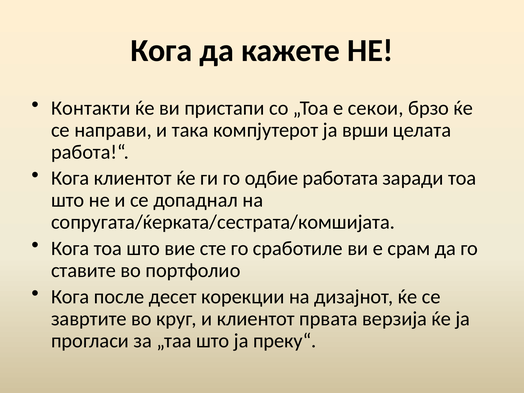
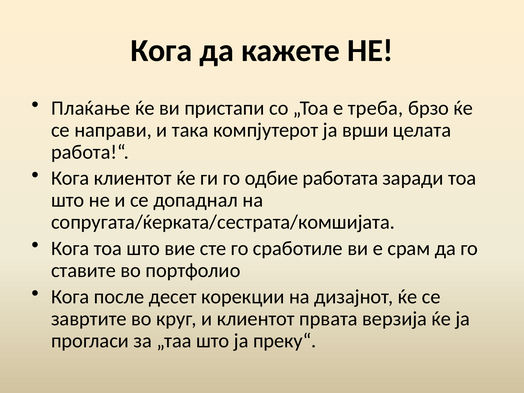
Контакти: Контакти -> Плаќање (91, 108)
секои: секои -> треба (376, 108)
